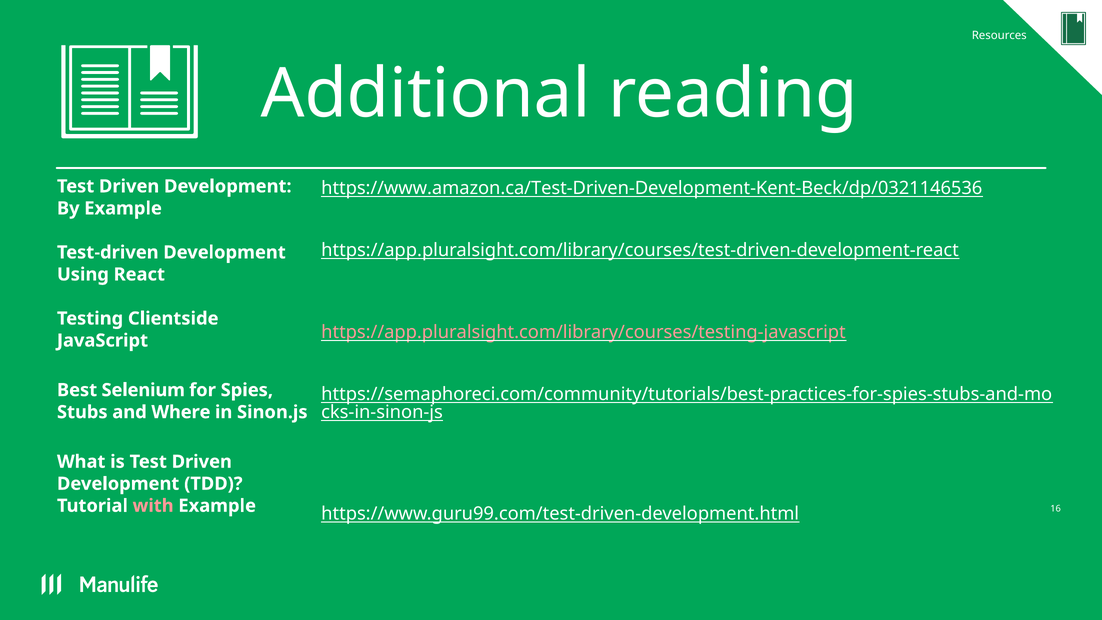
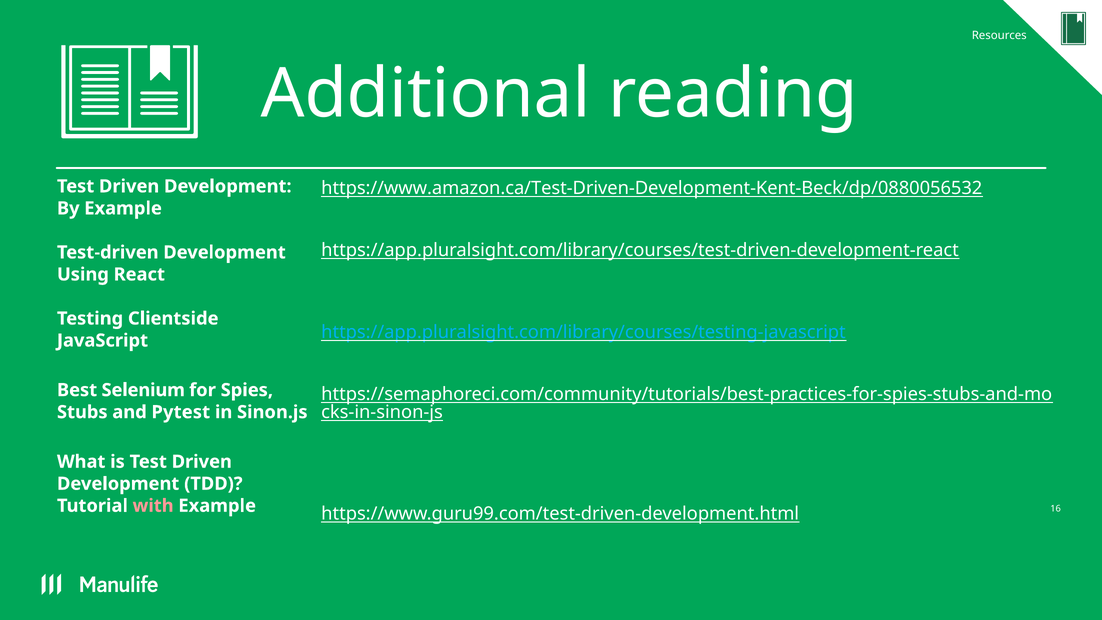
https://www.amazon.ca/Test-Driven-Development-Kent-Beck/dp/0321146536: https://www.amazon.ca/Test-Driven-Development-Kent-Beck/dp/0321146536 -> https://www.amazon.ca/Test-Driven-Development-Kent-Beck/dp/0880056532 (652, 188)
https://app.pluralsight.com/library/courses/testing-javascript colour: pink -> light blue (583, 332)
Where: Where -> Pytest (181, 412)
